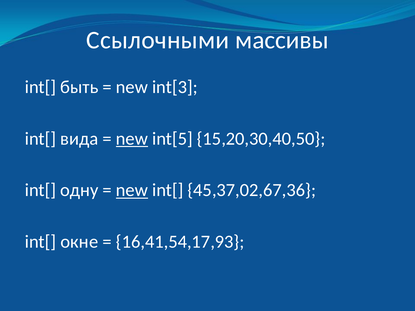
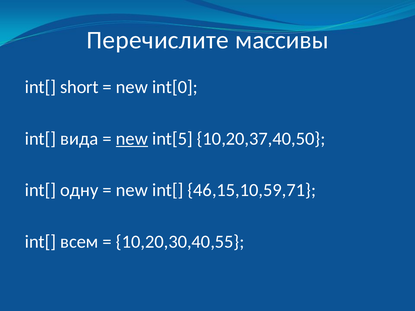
Ссылочными: Ссылочными -> Перечислите (158, 40)
быть: быть -> short (79, 87)
int[3: int[3 -> int[0 (175, 87)
15,20,30,40,50: 15,20,30,40,50 -> 10,20,37,40,50 (261, 139)
new underline: present -> none (132, 190)
45,37,02,67,36: 45,37,02,67,36 -> 46,15,10,59,71 (252, 190)
окне: окне -> всем (79, 242)
16,41,54,17,93: 16,41,54,17,93 -> 10,20,30,40,55 (180, 242)
